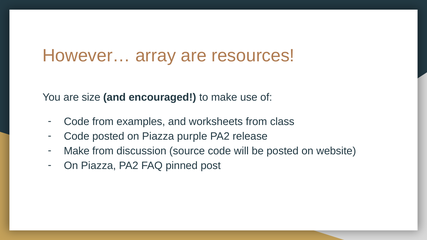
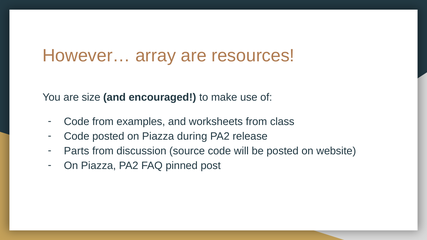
purple: purple -> during (192, 136)
Make: Make -> Parts (77, 151)
